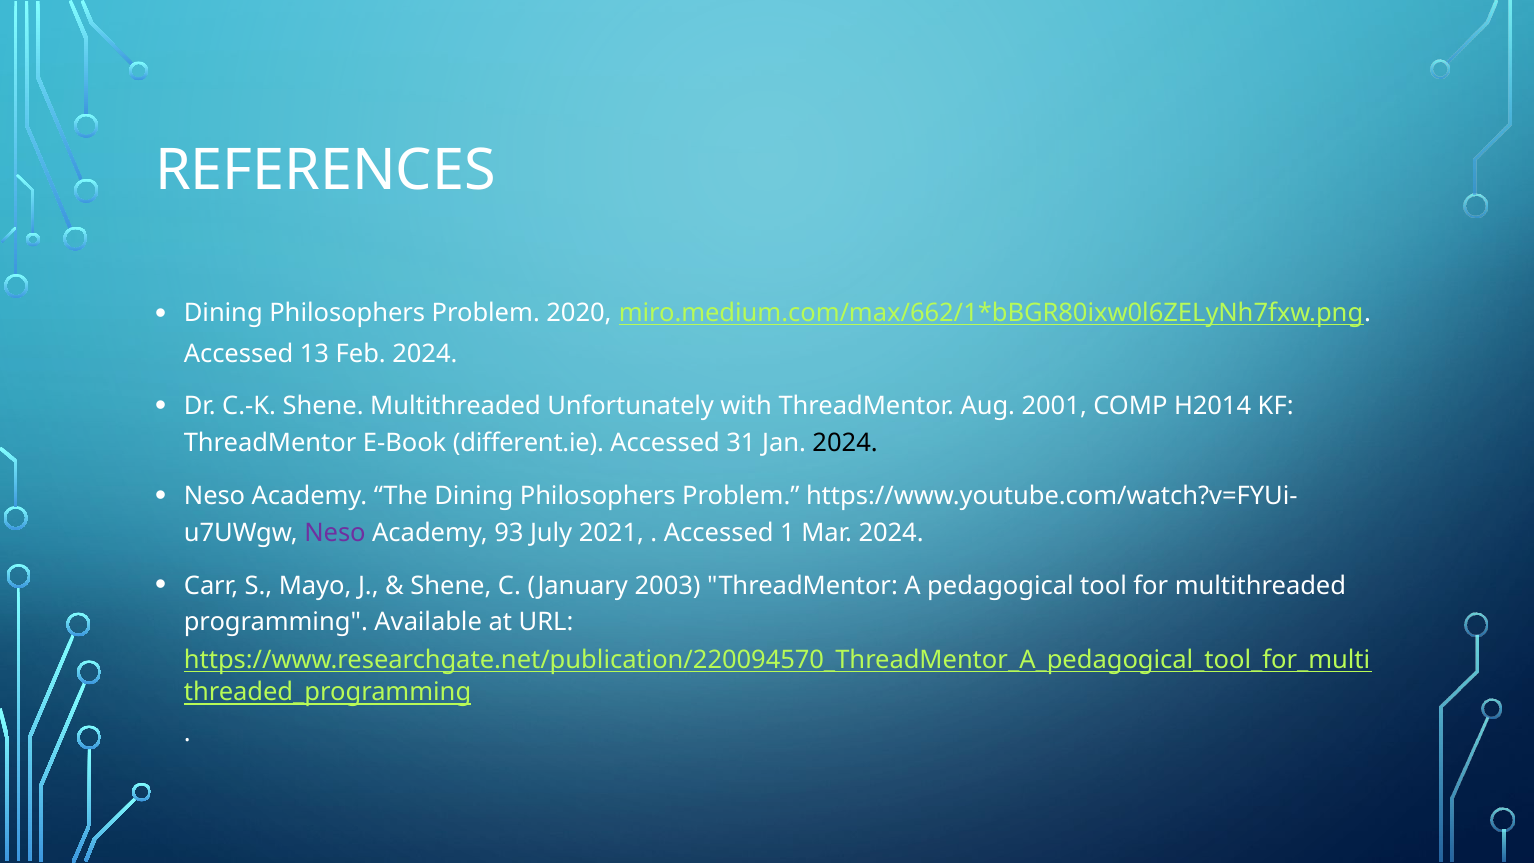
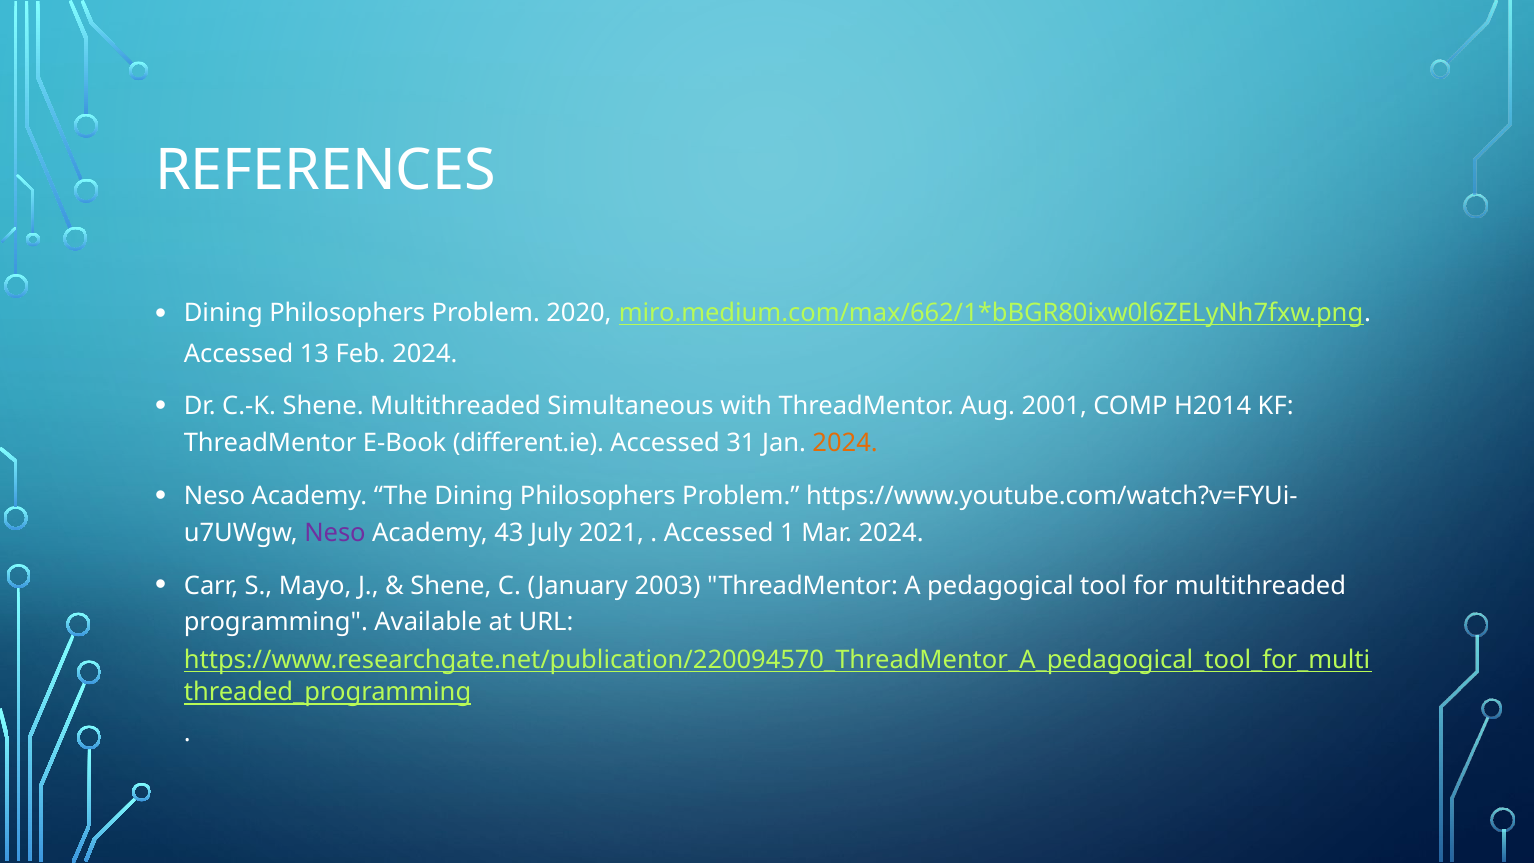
Unfortunately: Unfortunately -> Simultaneous (630, 406)
2024 colour: black -> orange (845, 443)
93: 93 -> 43 (509, 533)
